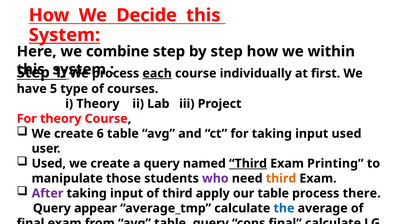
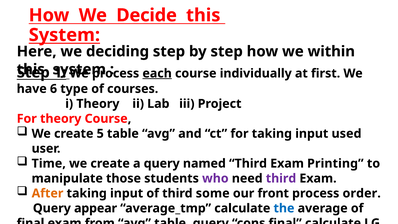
combine: combine -> deciding (118, 51)
5: 5 -> 6 (54, 89)
6: 6 -> 5 (100, 134)
Used: Used -> Time (49, 163)
Third underline: present -> none (248, 163)
third colour: orange -> purple (281, 178)
After colour: purple -> orange (48, 193)
apply: apply -> some (213, 193)
our table: table -> front (273, 193)
there: there -> order (362, 193)
